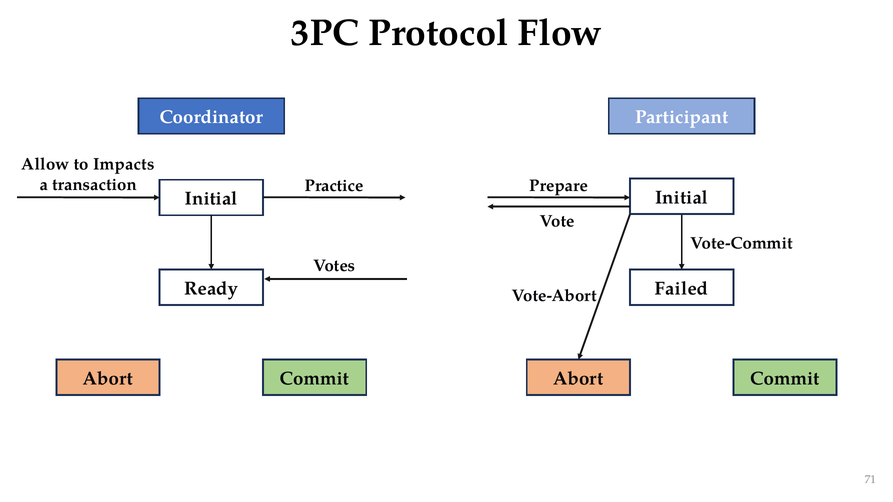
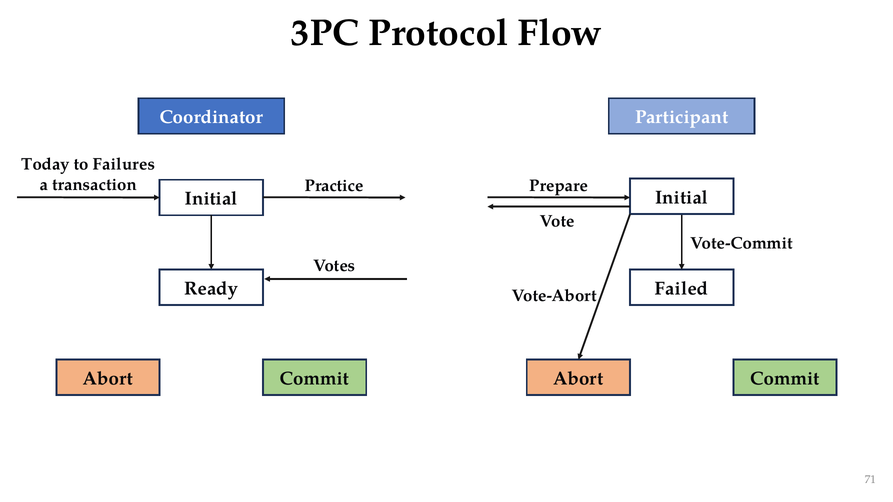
Allow: Allow -> Today (46, 165)
Impacts: Impacts -> Failures (124, 165)
